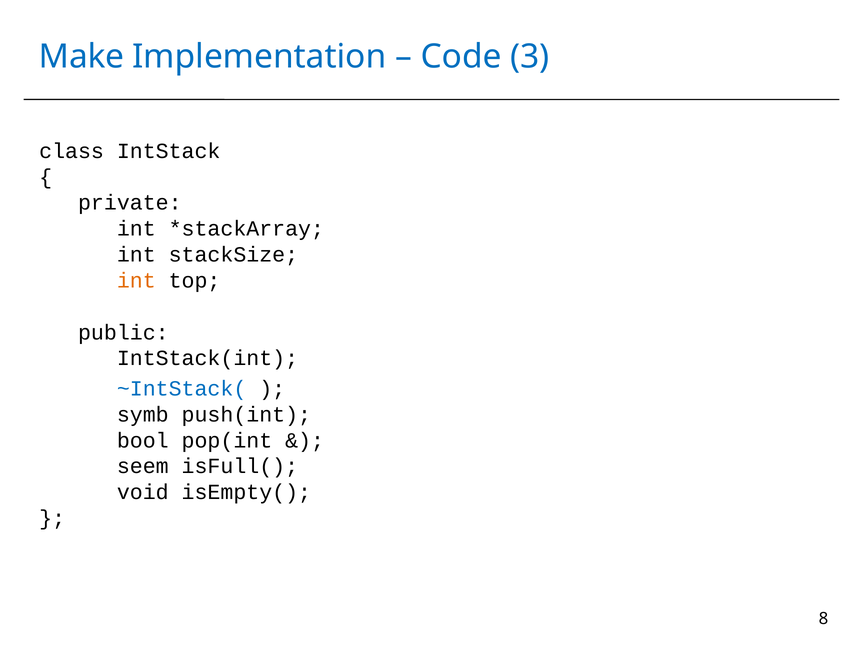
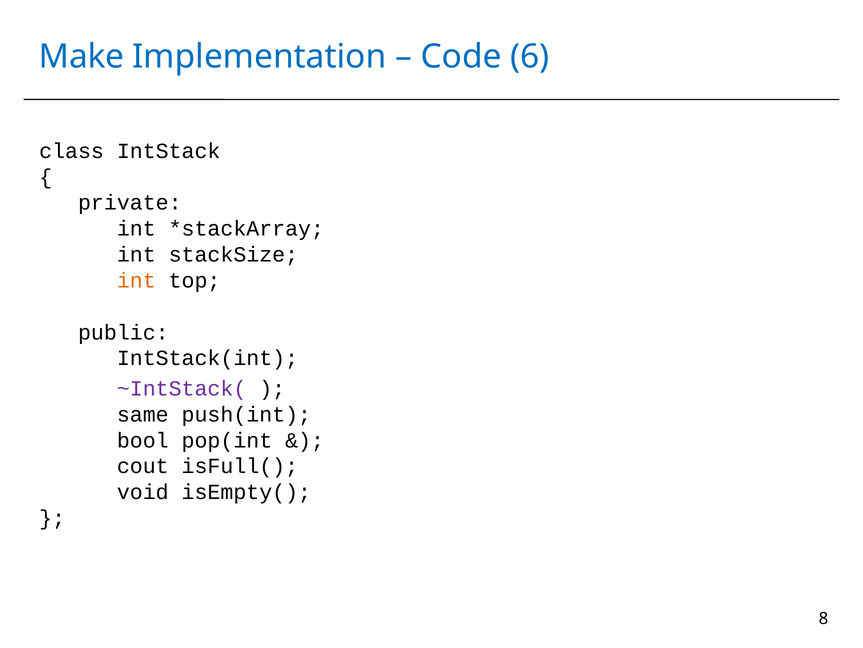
3: 3 -> 6 (530, 57)
~IntStack( colour: blue -> purple (182, 388)
symb: symb -> same (143, 414)
seem: seem -> cout (143, 466)
